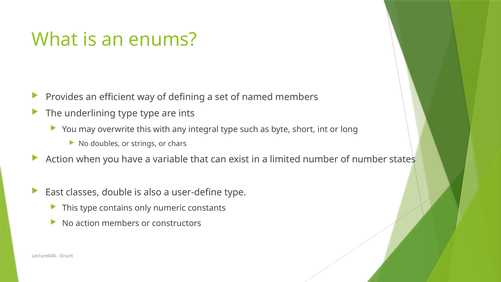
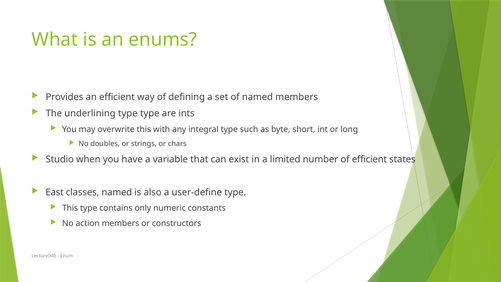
Action: Action -> Studio (60, 159)
of number: number -> efficient (369, 159)
classes double: double -> named (117, 192)
